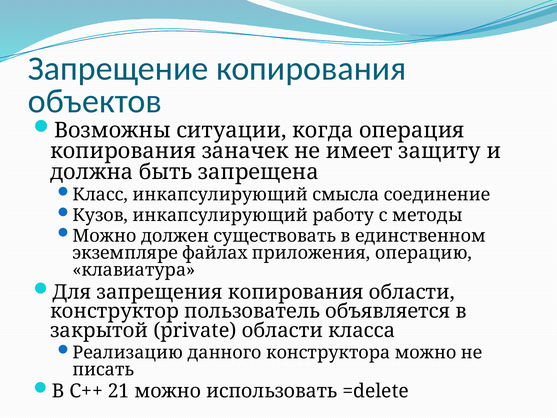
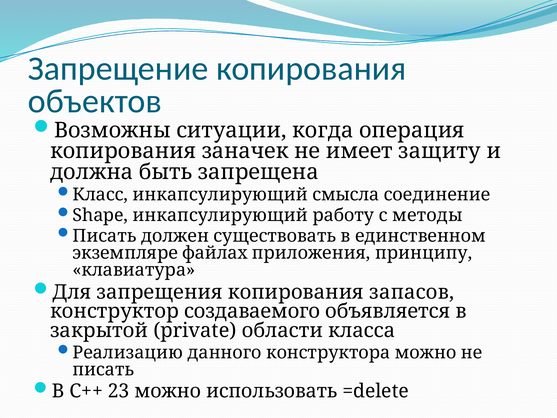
Кузов: Кузов -> Shape (100, 215)
Можно: Можно -> Писать (104, 236)
операцию: операцию -> принципу (424, 253)
копирования области: области -> запасов (412, 292)
пользователь: пользователь -> создаваемого (252, 311)
21: 21 -> 23 (119, 391)
